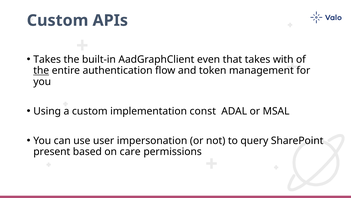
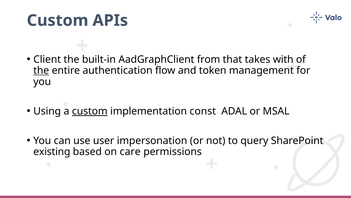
Takes: Takes -> Client (47, 59)
even: even -> from (209, 59)
custom underline: none -> present (90, 111)
present: present -> existing (52, 151)
